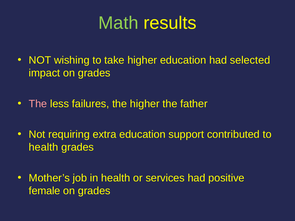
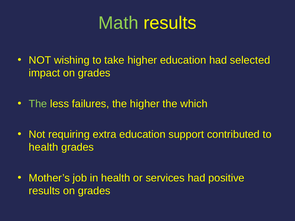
The colour: pink -> light green (38, 104)
father: father -> which (194, 104)
female: female -> results (44, 191)
